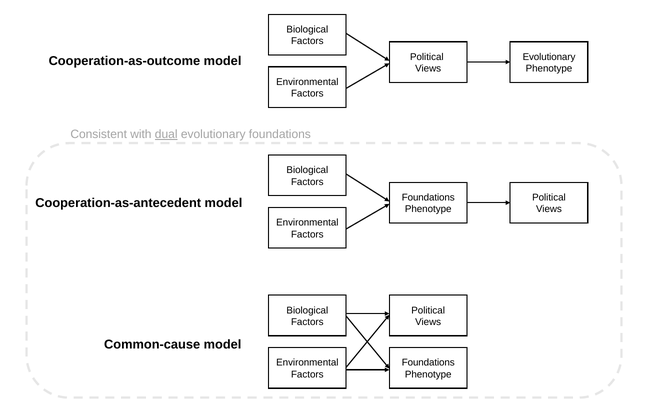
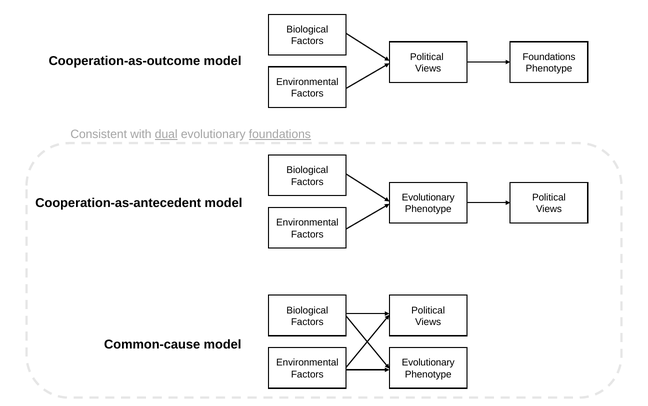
Evolutionary: Evolutionary -> Foundations (549, 57)
foundations underline: none -> present (280, 134)
Foundations: Foundations -> Evolutionary (428, 198)
Foundations: Foundations -> Evolutionary (428, 363)
